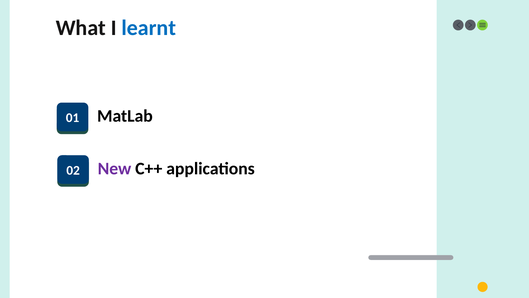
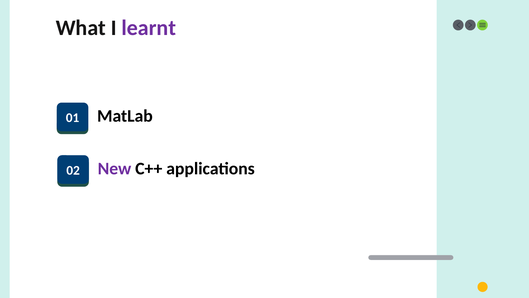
learnt colour: blue -> purple (149, 28)
